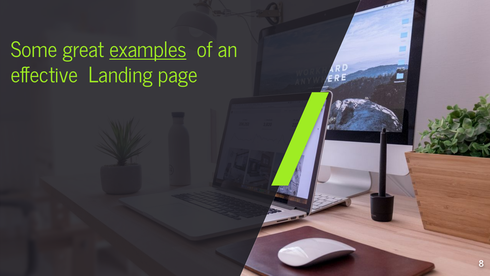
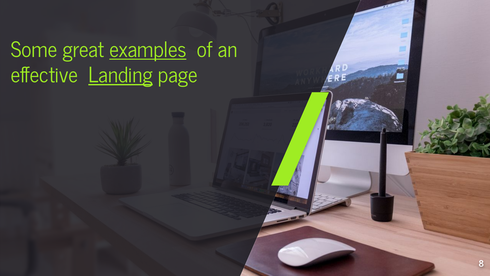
Landing underline: none -> present (121, 75)
